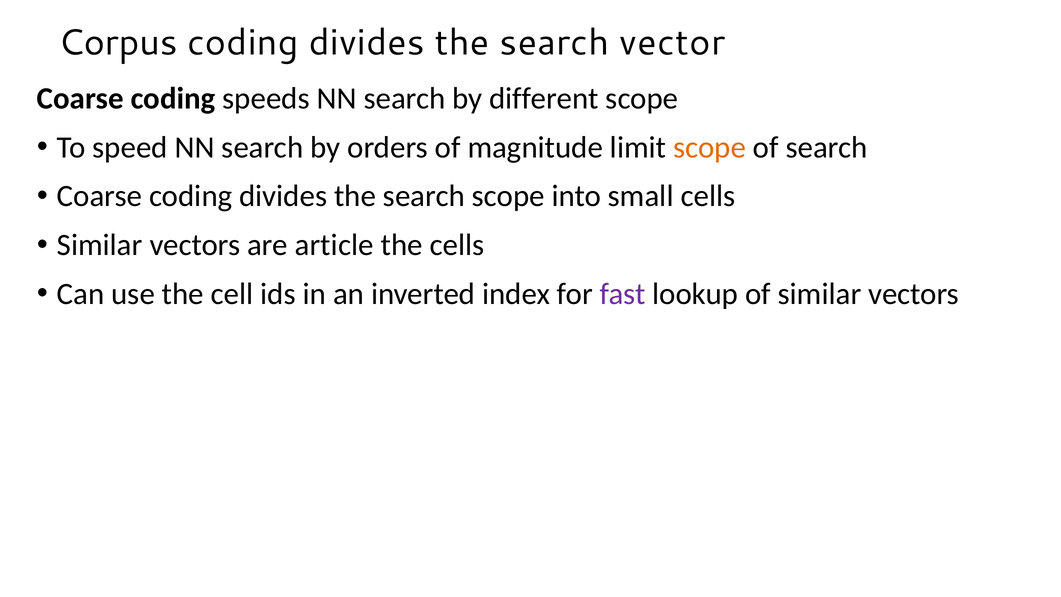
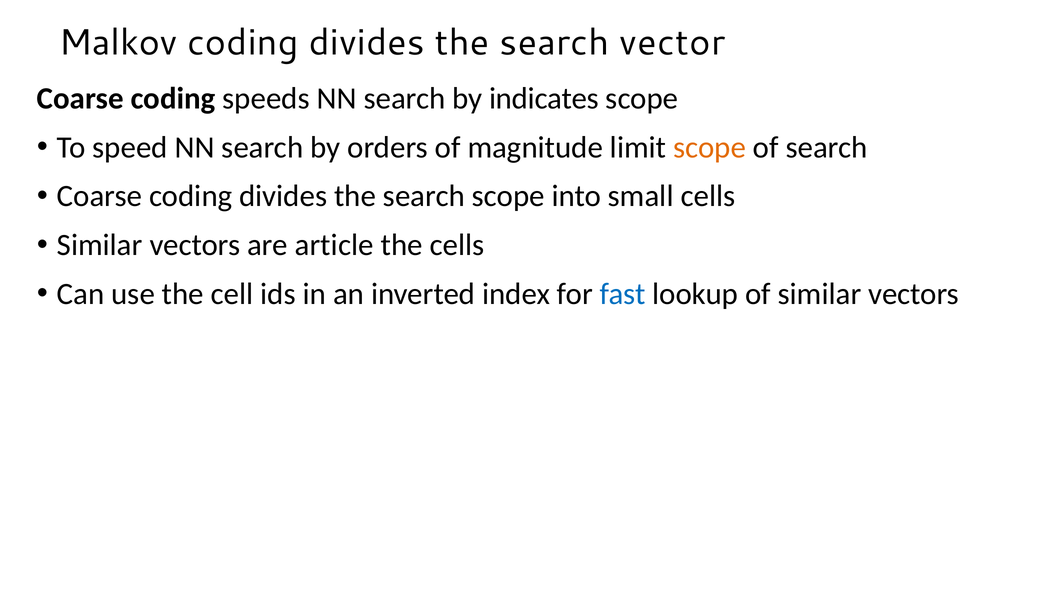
Corpus: Corpus -> Malkov (118, 43)
different: different -> indicates (544, 98)
fast colour: purple -> blue (623, 294)
